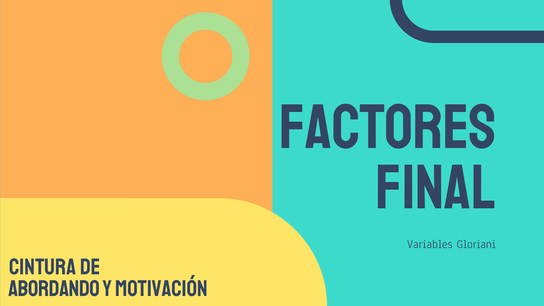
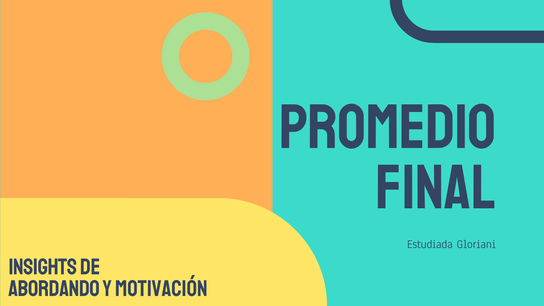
FACTORES: FACTORES -> PROMEDIO (388, 128)
Variables: Variables -> Estudiada (430, 244)
Cintura: Cintura -> Insights (43, 267)
